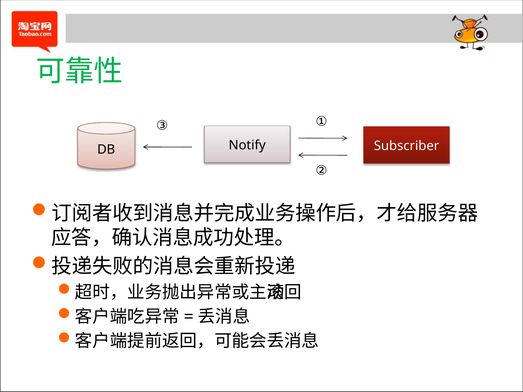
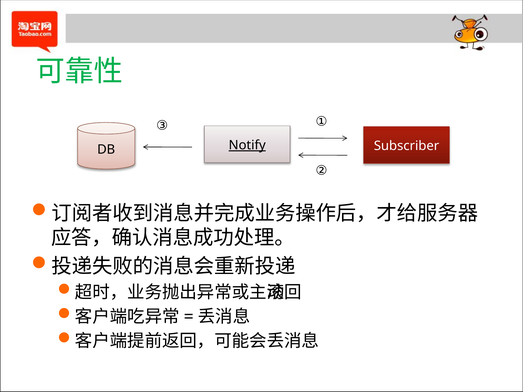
Notify underline: none -> present (247, 145)
